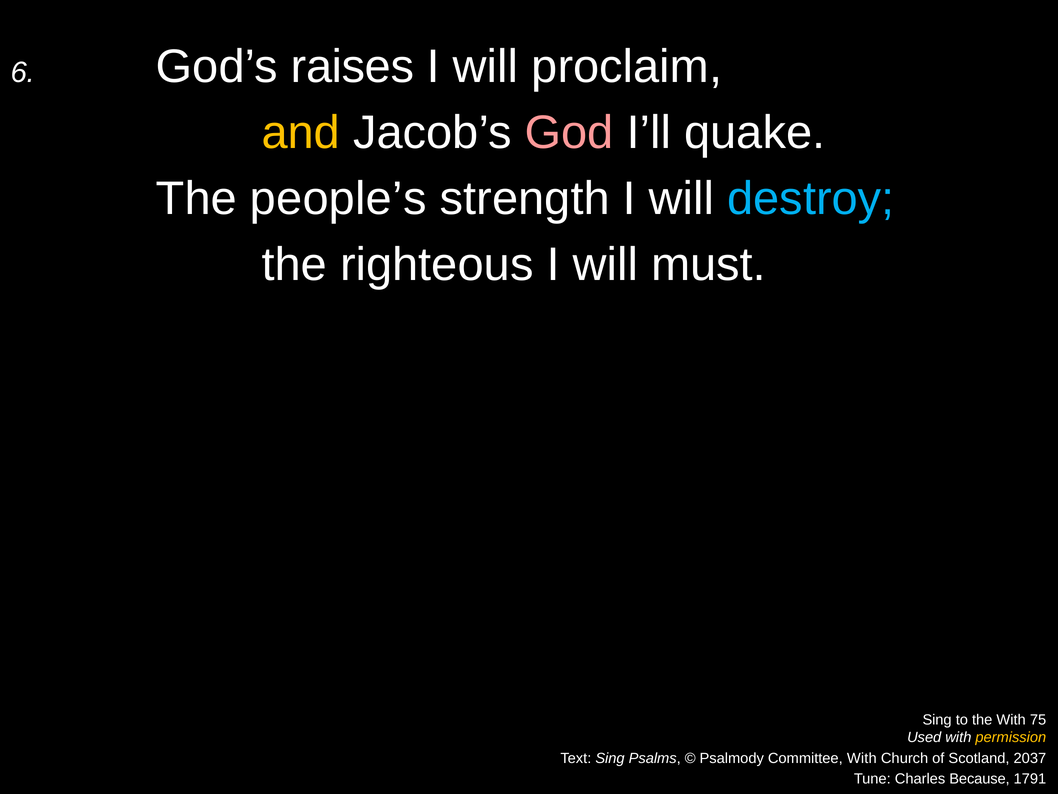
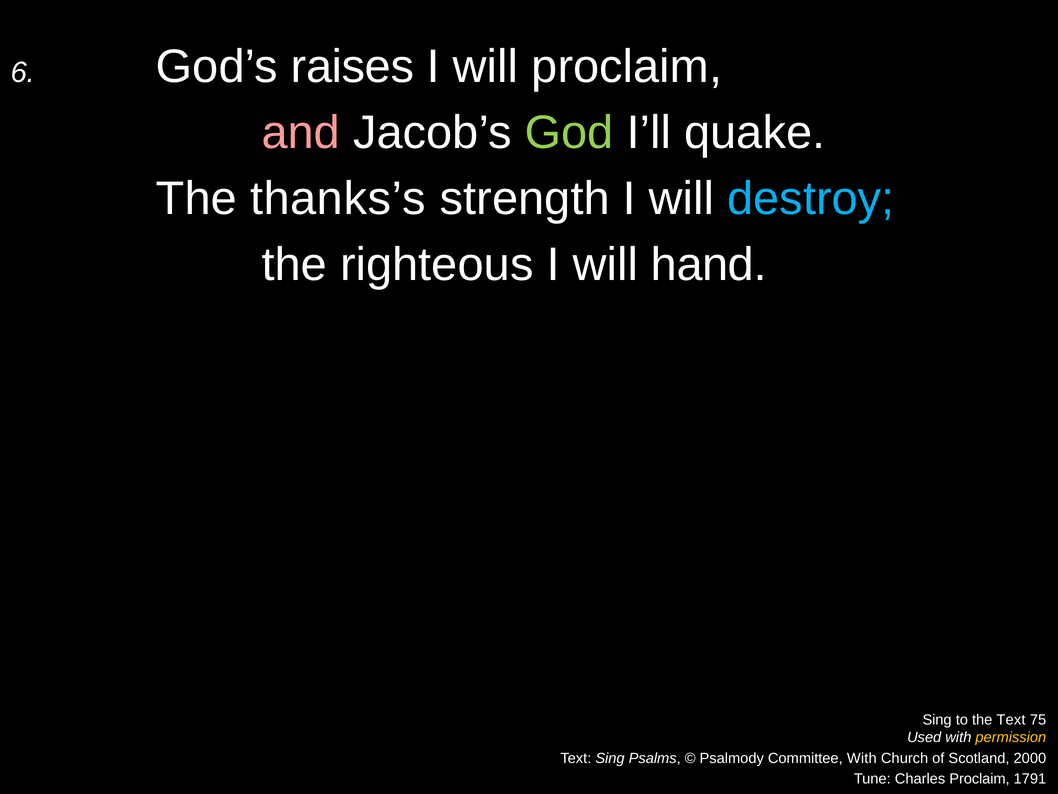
and colour: yellow -> pink (301, 133)
God colour: pink -> light green (569, 133)
people’s: people’s -> thanks’s (338, 199)
must: must -> hand (709, 264)
the With: With -> Text (1011, 719)
2037: 2037 -> 2000 (1030, 758)
Charles Because: Because -> Proclaim (979, 778)
